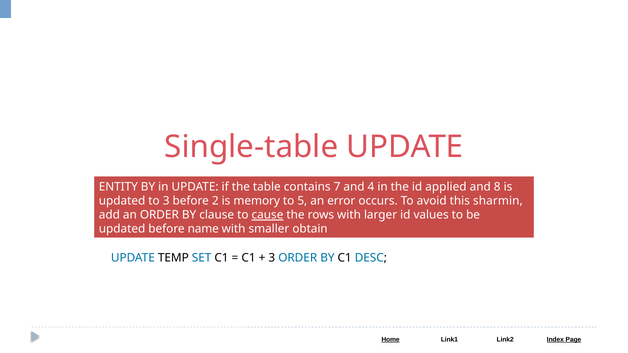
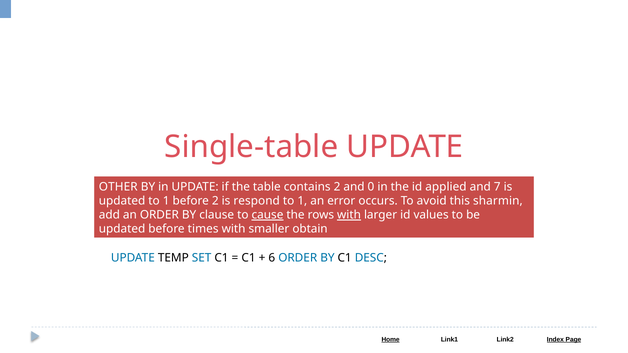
ENTITY: ENTITY -> OTHER (118, 187)
contains 7: 7 -> 2 (337, 187)
4: 4 -> 0 (371, 187)
8: 8 -> 7 (497, 187)
updated to 3: 3 -> 1 (166, 201)
memory: memory -> respond (257, 201)
5: 5 -> 1 (302, 201)
with underline: none -> present (349, 215)
name: name -> times (203, 229)
3: 3 -> 6 (272, 258)
